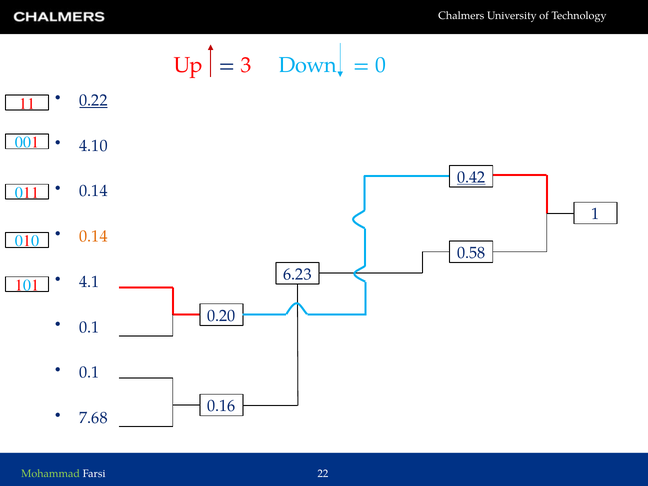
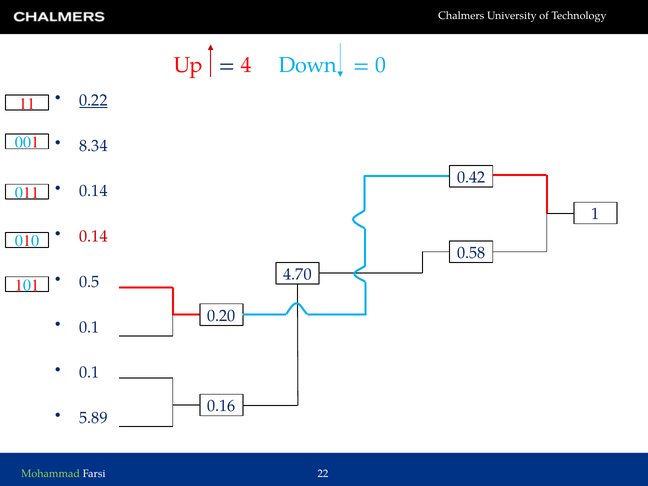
3: 3 -> 4 (246, 65)
4.10: 4.10 -> 8.34 (93, 146)
0.42 underline: present -> none (471, 177)
0.14 colour: orange -> red (93, 236)
6.23: 6.23 -> 4.70 (297, 274)
4.1: 4.1 -> 0.5 (89, 282)
7.68: 7.68 -> 5.89 (93, 418)
